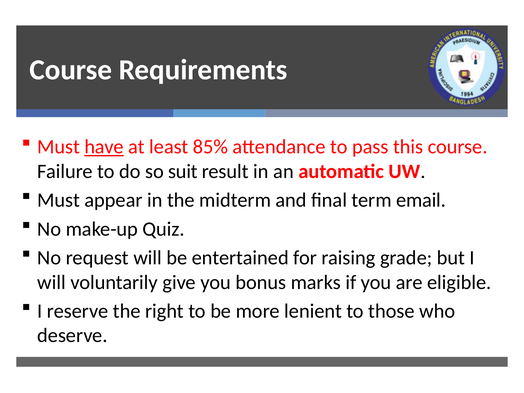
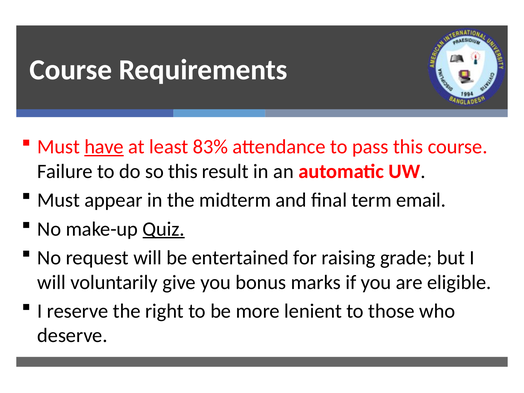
85%: 85% -> 83% (210, 147)
so suit: suit -> this (183, 171)
Quiz underline: none -> present (164, 229)
